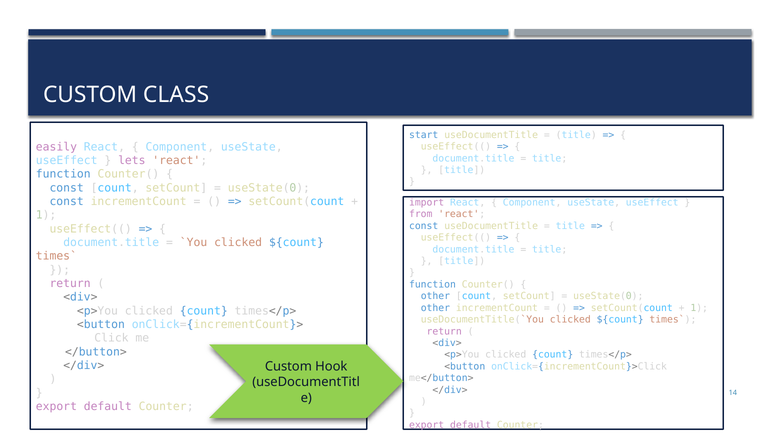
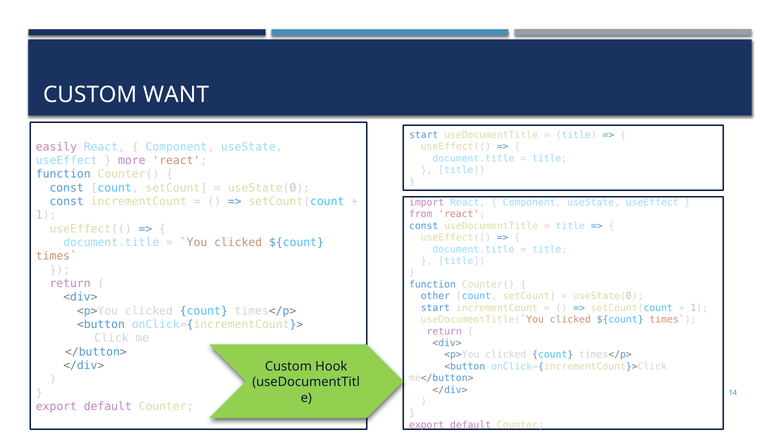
CLASS: CLASS -> WANT (176, 95)
lets: lets -> more (132, 160)
other: other -> start (435, 308)
